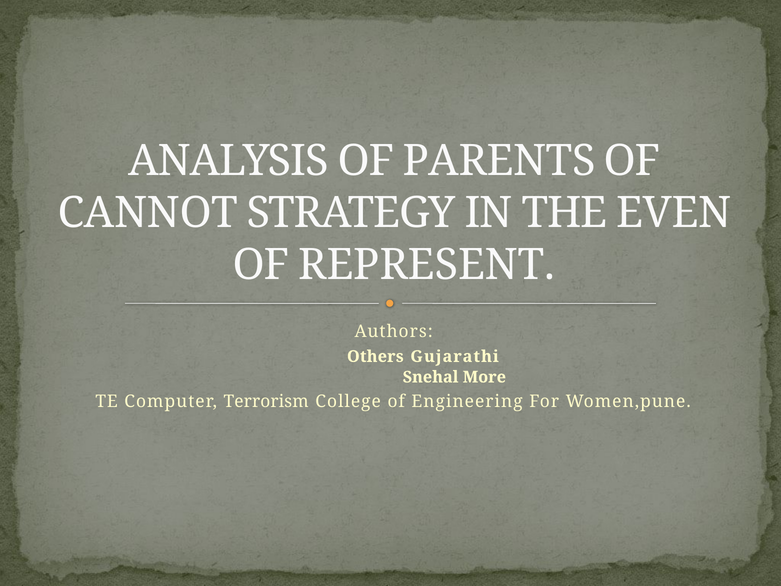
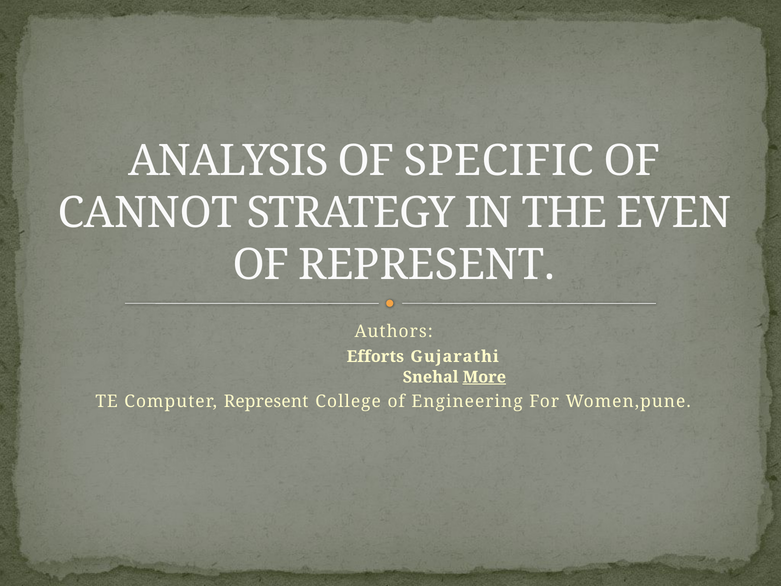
PARENTS: PARENTS -> SPECIFIC (499, 161)
Others: Others -> Efforts (375, 356)
More underline: none -> present (484, 377)
Computer Terrorism: Terrorism -> Represent (266, 401)
